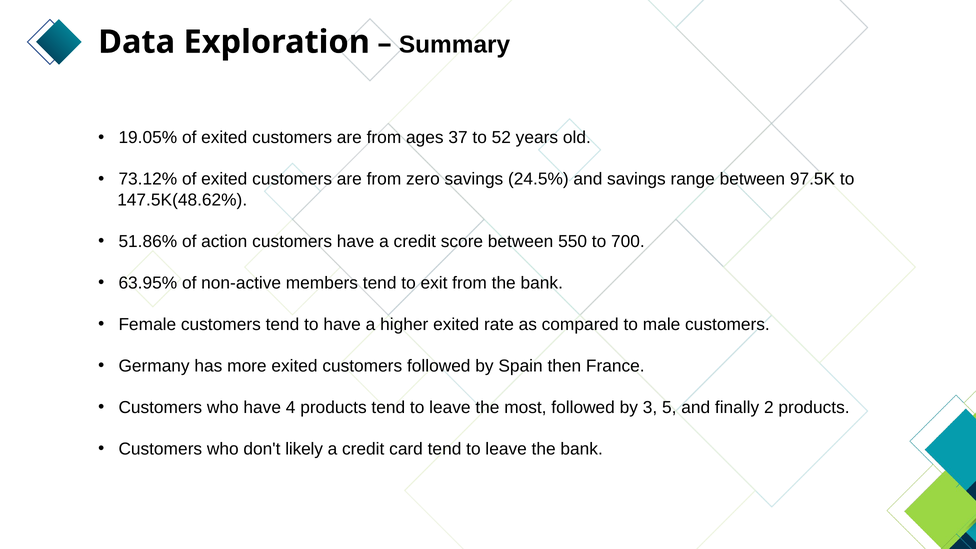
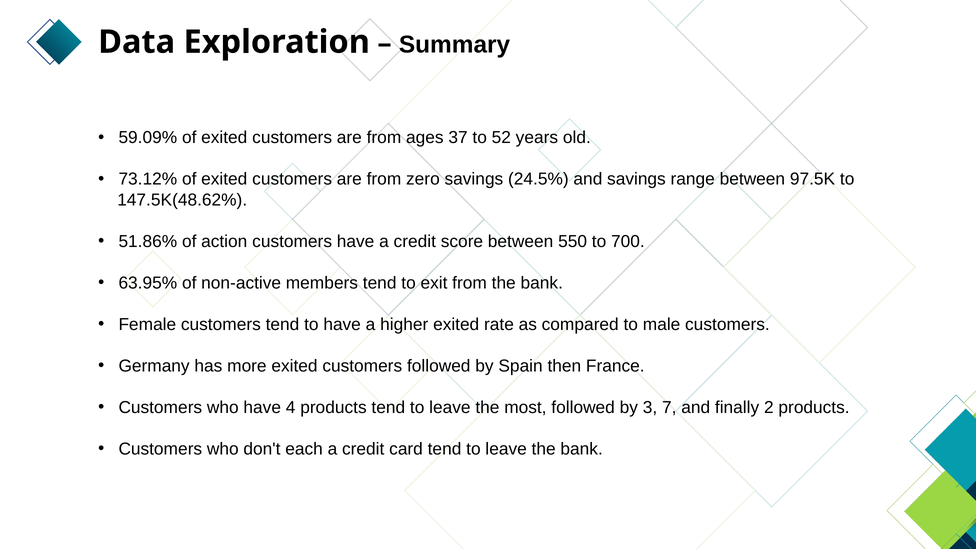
19.05%: 19.05% -> 59.09% (148, 138)
5: 5 -> 7 (669, 407)
likely: likely -> each (304, 449)
